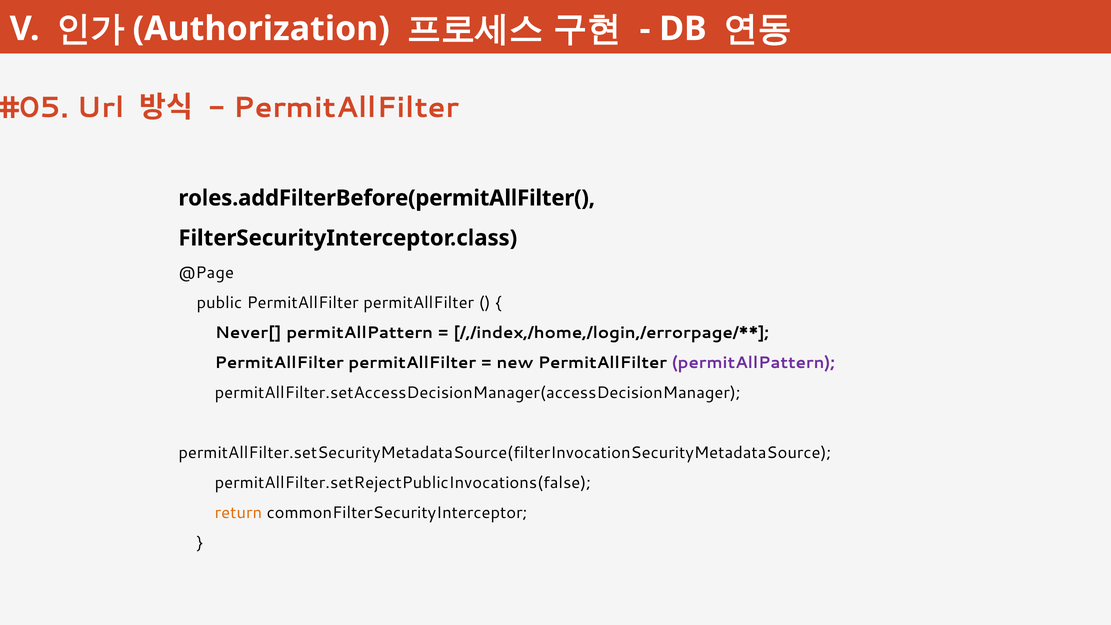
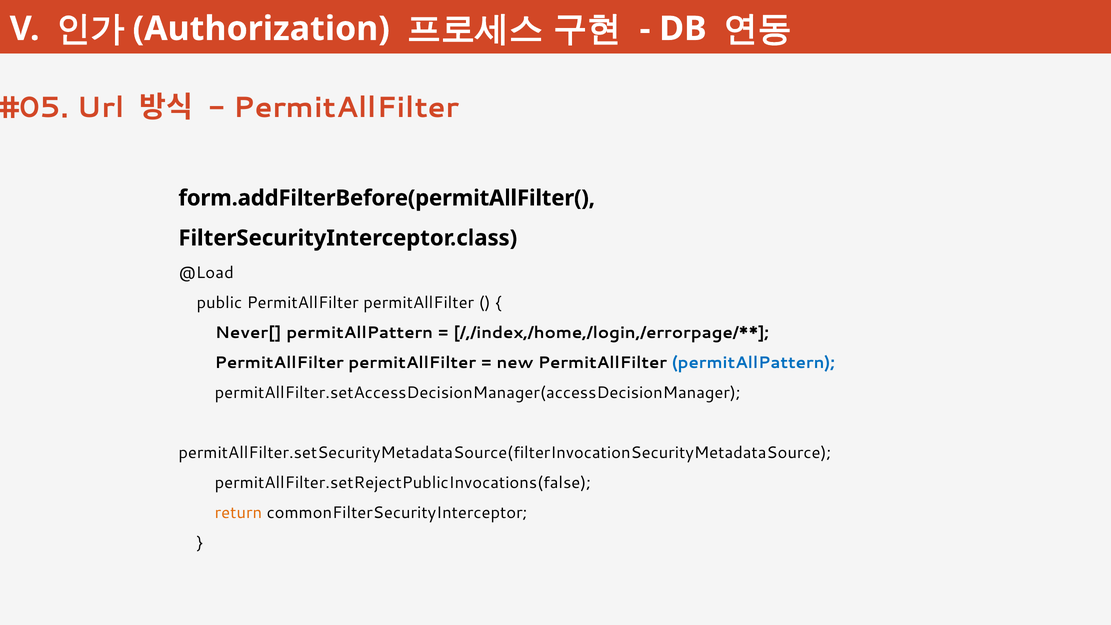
roles.addFilterBefore(permitAllFilter(: roles.addFilterBefore(permitAllFilter( -> form.addFilterBefore(permitAllFilter( (387, 198)
@Page: @Page -> @Load (206, 273)
permitAllPattern colour: purple -> blue (753, 363)
